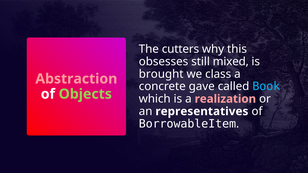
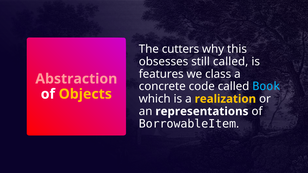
still mixed: mixed -> called (231, 62)
brought: brought -> features (161, 74)
gave: gave -> code (202, 87)
Objects colour: light green -> yellow (85, 94)
realization colour: pink -> yellow (225, 99)
representatives: representatives -> representations (202, 112)
